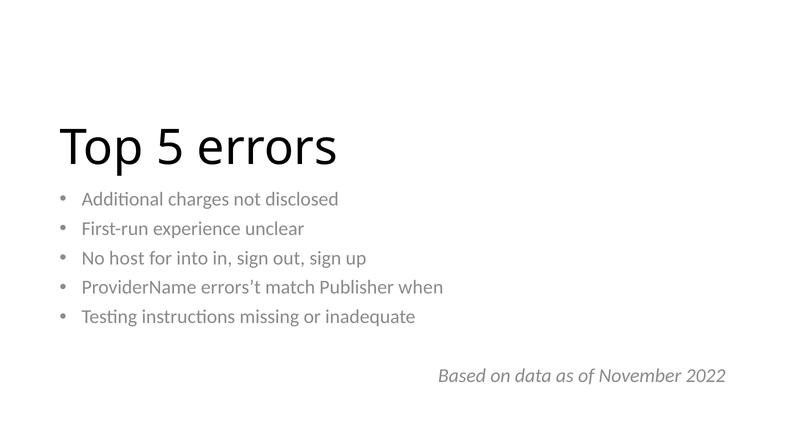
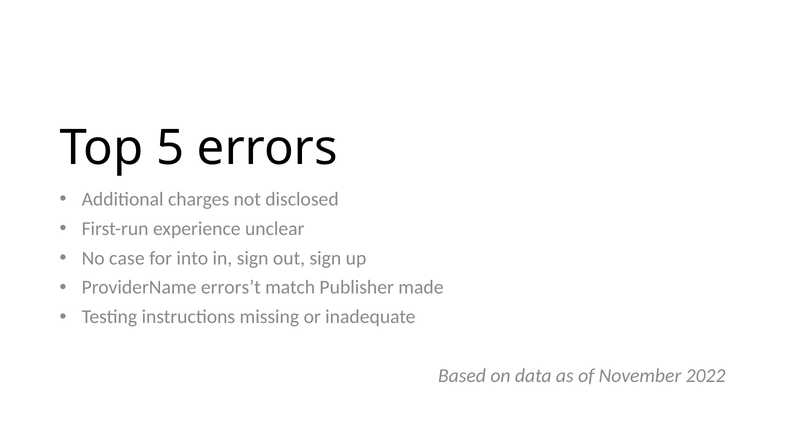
host: host -> case (127, 258)
when: when -> made (421, 288)
